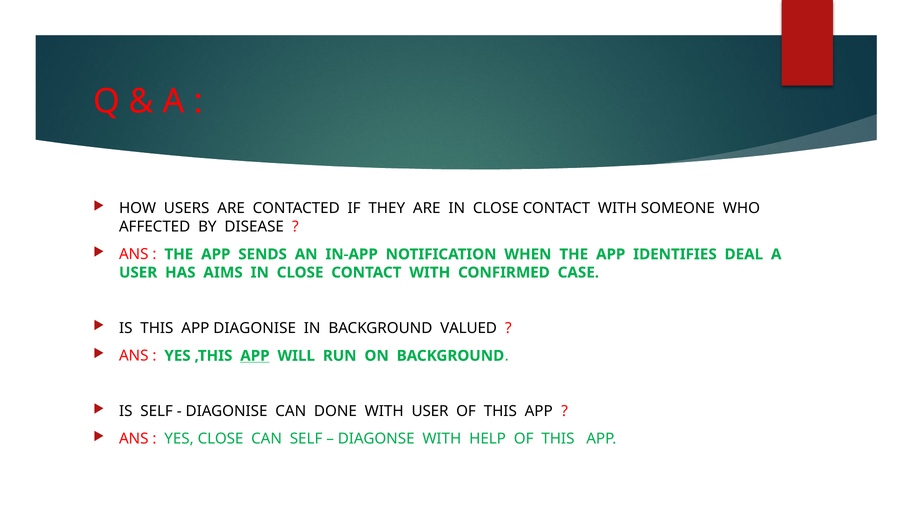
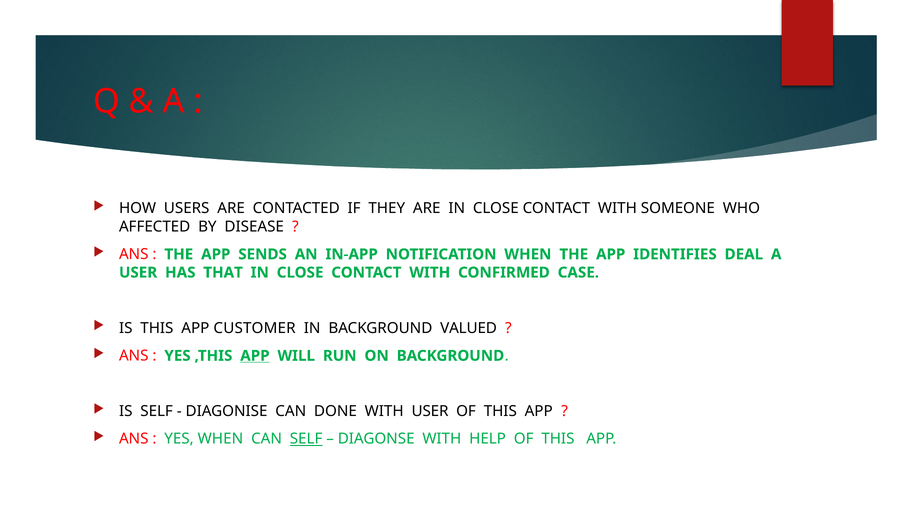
AIMS: AIMS -> THAT (223, 273)
APP DIAGONISE: DIAGONISE -> CUSTOMER (255, 328)
YES CLOSE: CLOSE -> WHEN (220, 439)
SELF underline: none -> present (306, 439)
